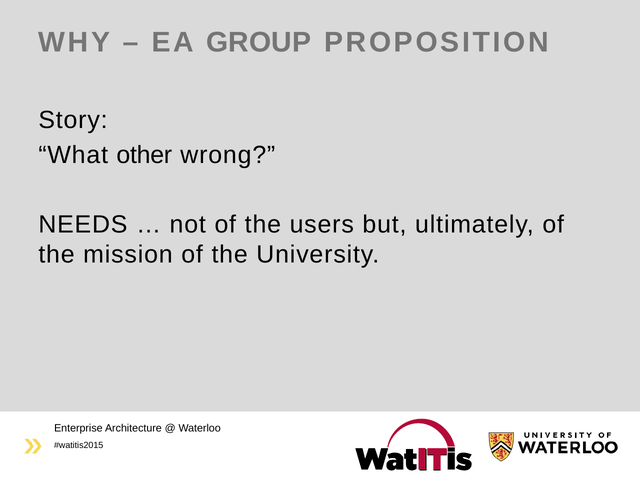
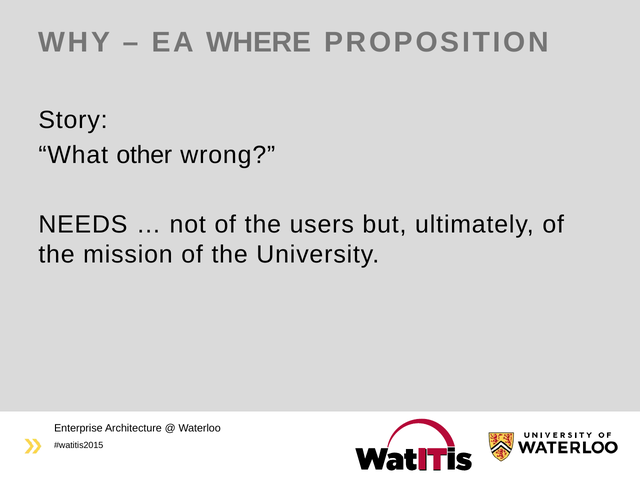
GROUP: GROUP -> WHERE (259, 42)
